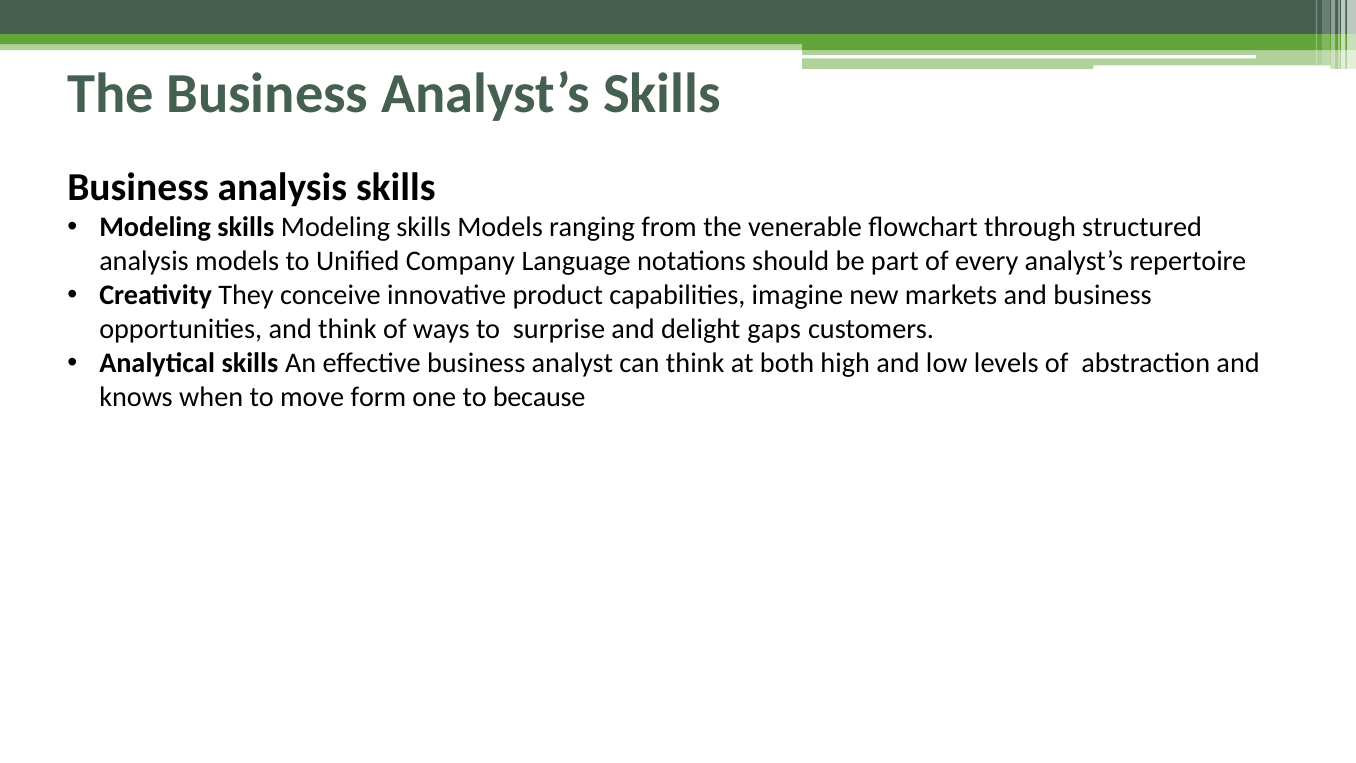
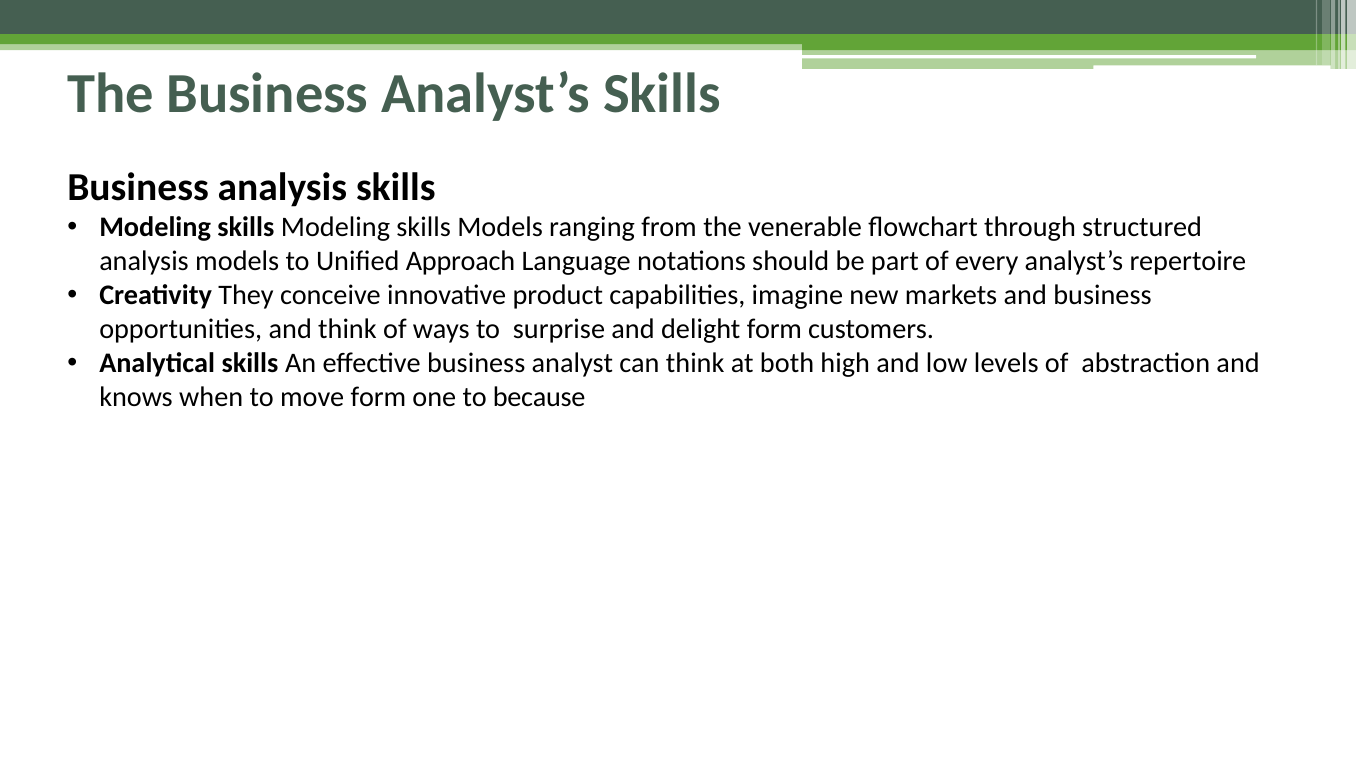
Company: Company -> Approach (461, 261)
delight gaps: gaps -> form (774, 329)
